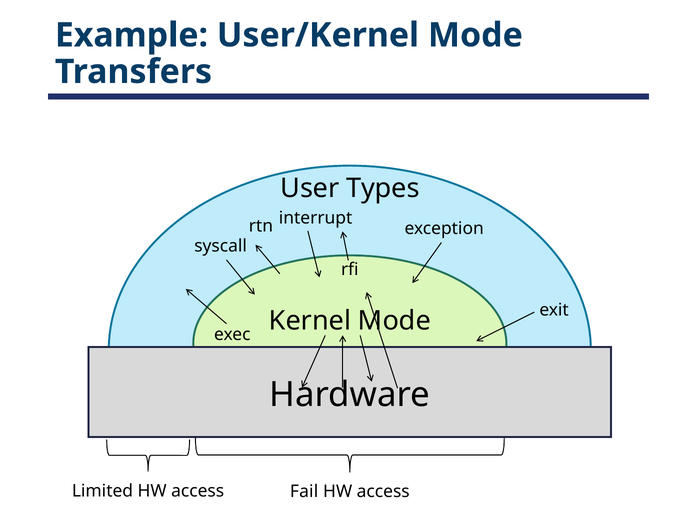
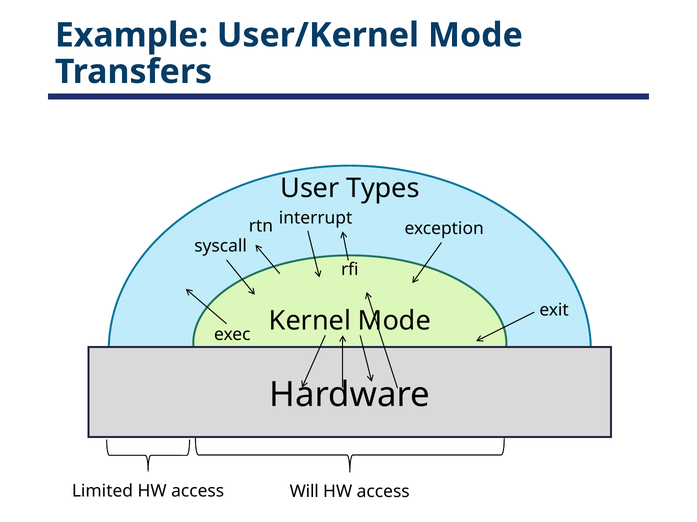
Fail: Fail -> Will (304, 492)
